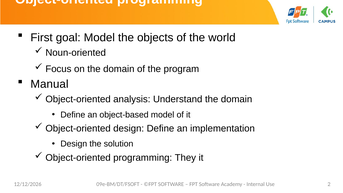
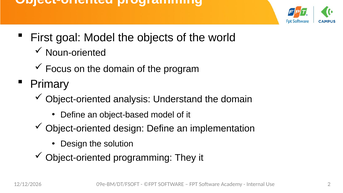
Manual: Manual -> Primary (50, 84)
